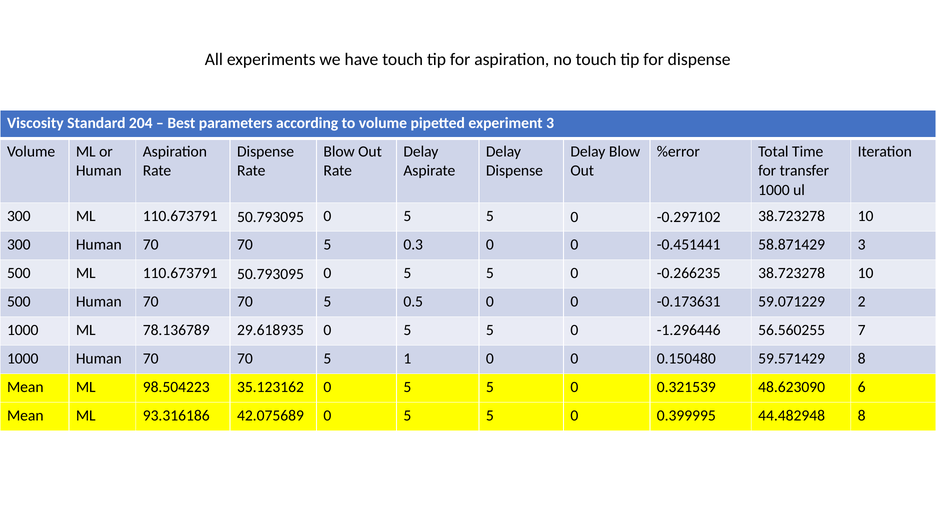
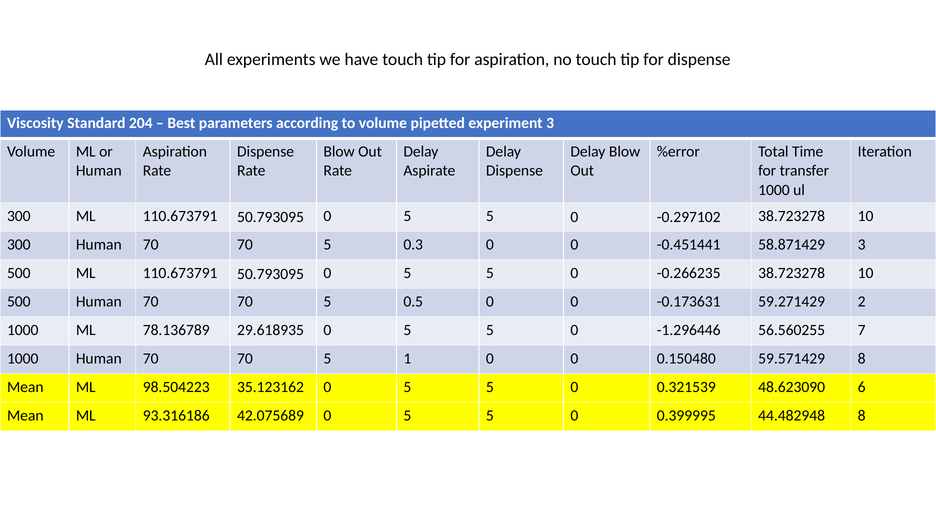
59.071229: 59.071229 -> 59.271429 (792, 301)
